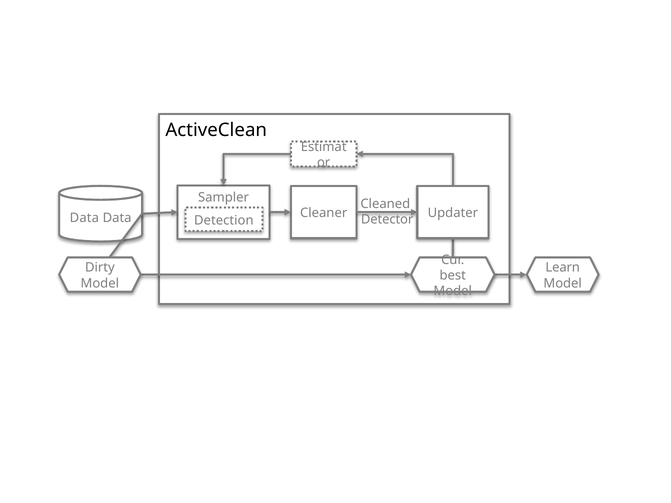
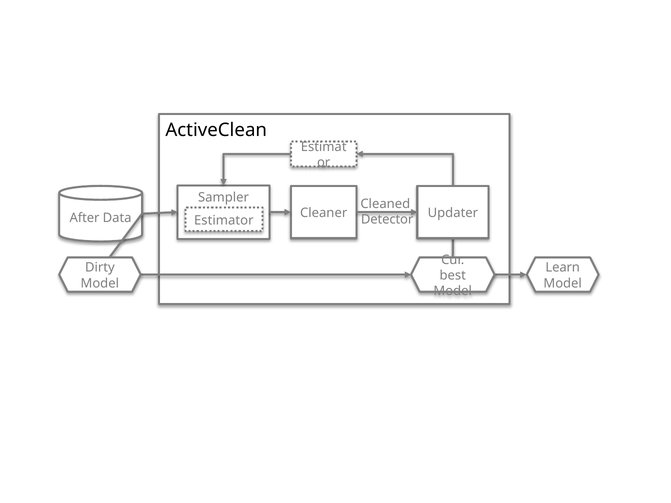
Data: Data -> After (84, 218)
Detection: Detection -> Estimator (224, 220)
